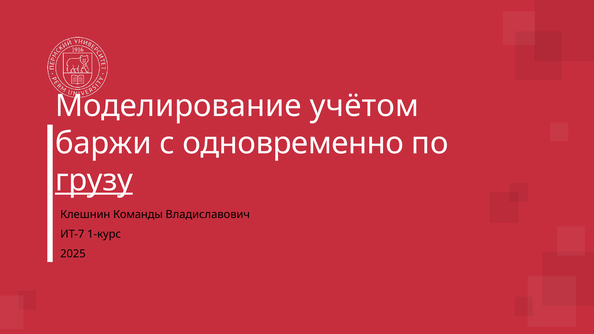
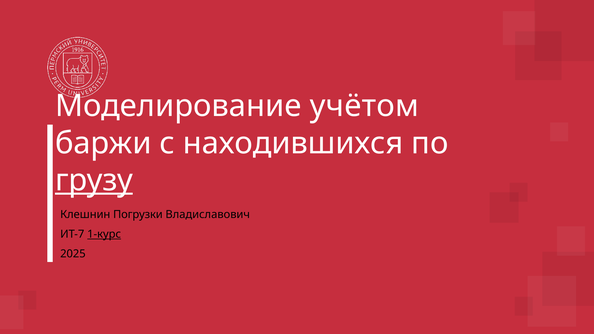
одновременно: одновременно -> находившихся (293, 143)
Команды: Команды -> Погрузки (138, 215)
1-курс underline: none -> present (104, 234)
